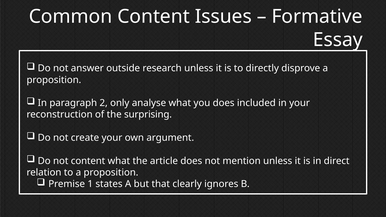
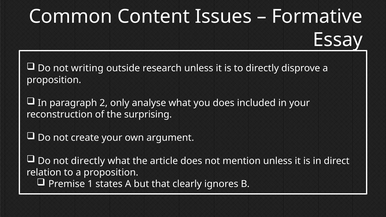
answer: answer -> writing (87, 68)
not content: content -> directly (88, 161)
